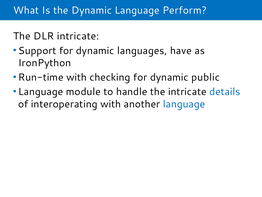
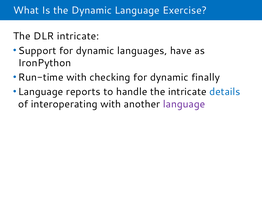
Perform: Perform -> Exercise (185, 10)
public: public -> finally (206, 77)
module: module -> reports (83, 92)
language colour: blue -> purple (184, 104)
